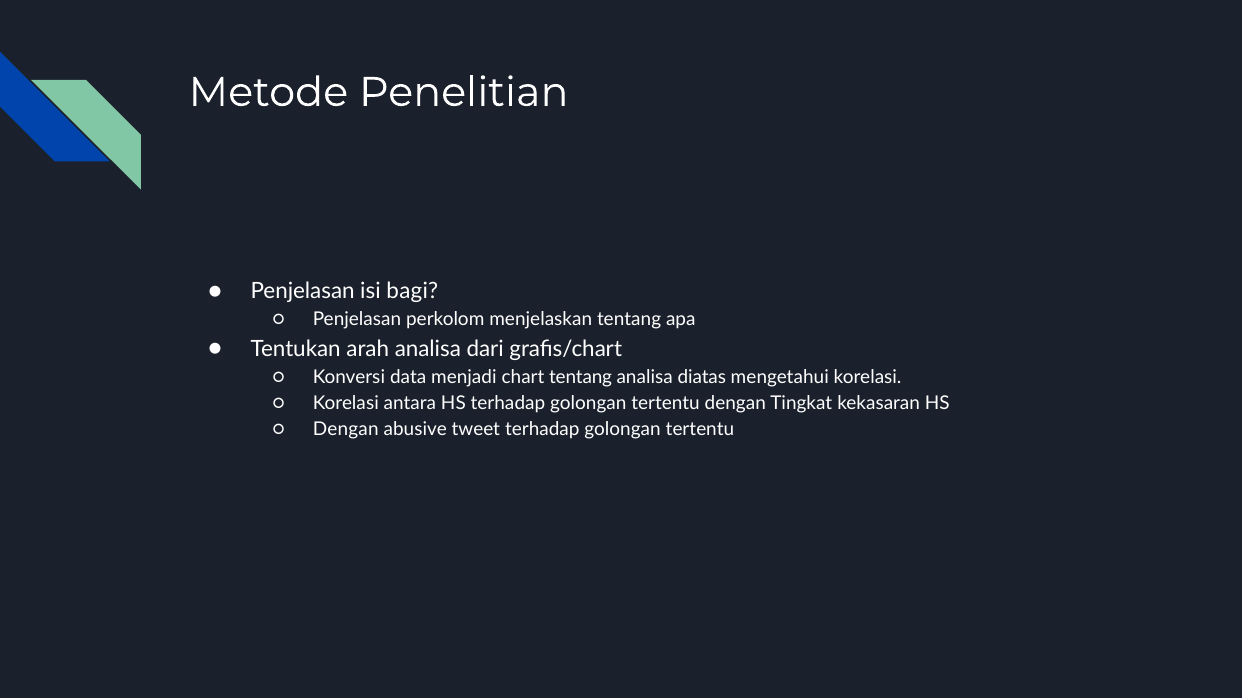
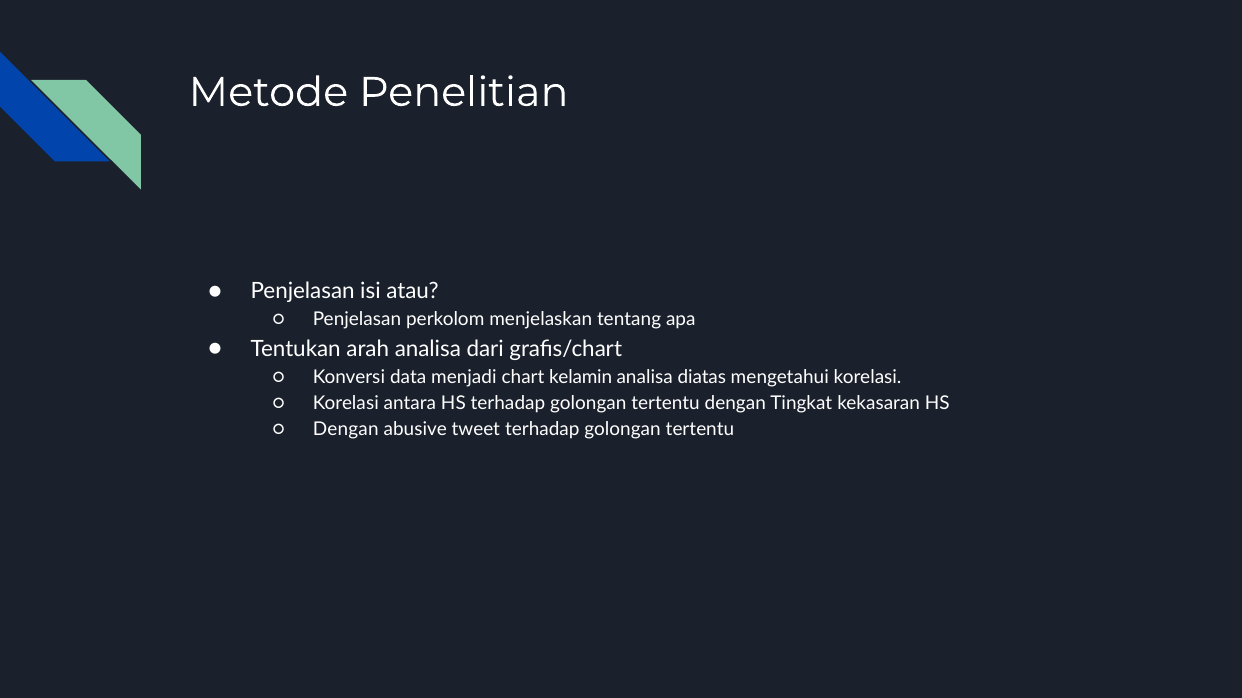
bagi: bagi -> atau (413, 292)
chart tentang: tentang -> kelamin (581, 377)
